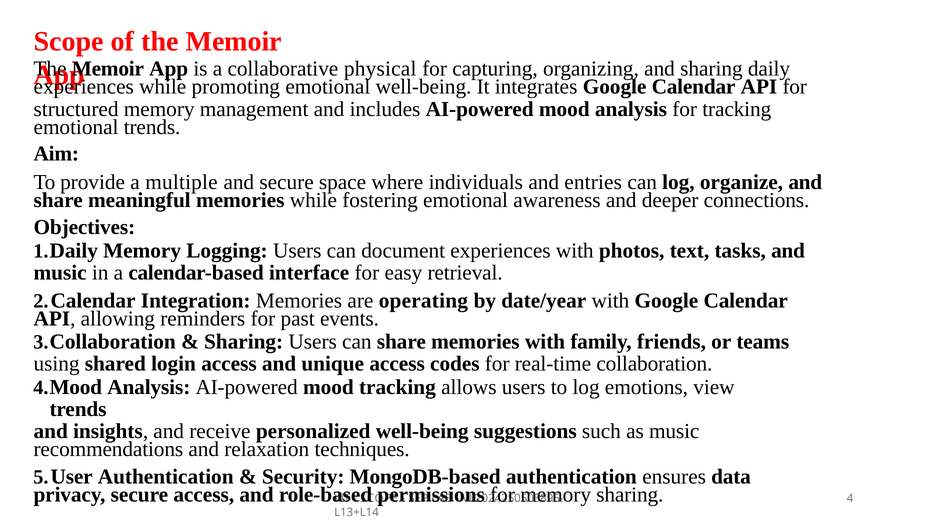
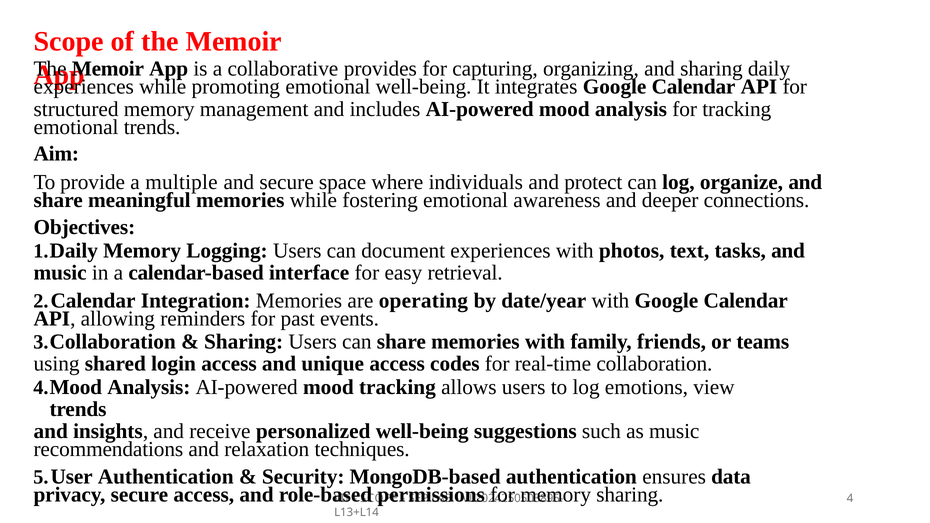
physical: physical -> provides (380, 69)
entries: entries -> protect (593, 182)
